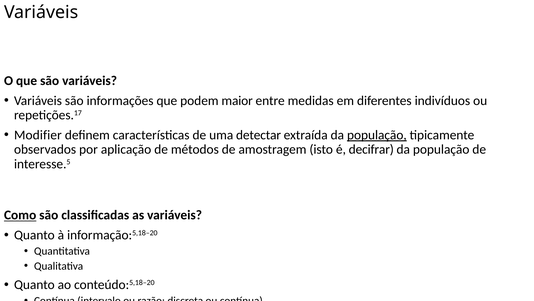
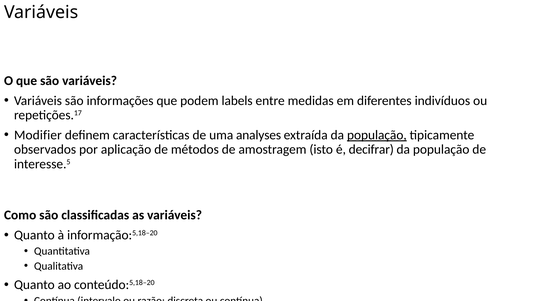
maior: maior -> labels (237, 100)
detectar: detectar -> analyses (259, 135)
Como underline: present -> none (20, 215)
